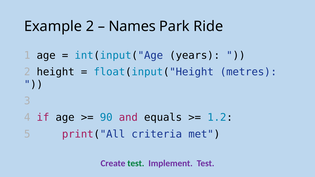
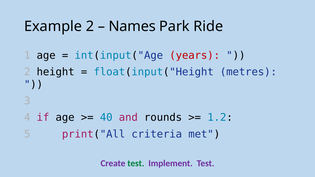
years colour: black -> red (195, 55)
90: 90 -> 40 (106, 118)
equals: equals -> rounds (163, 118)
